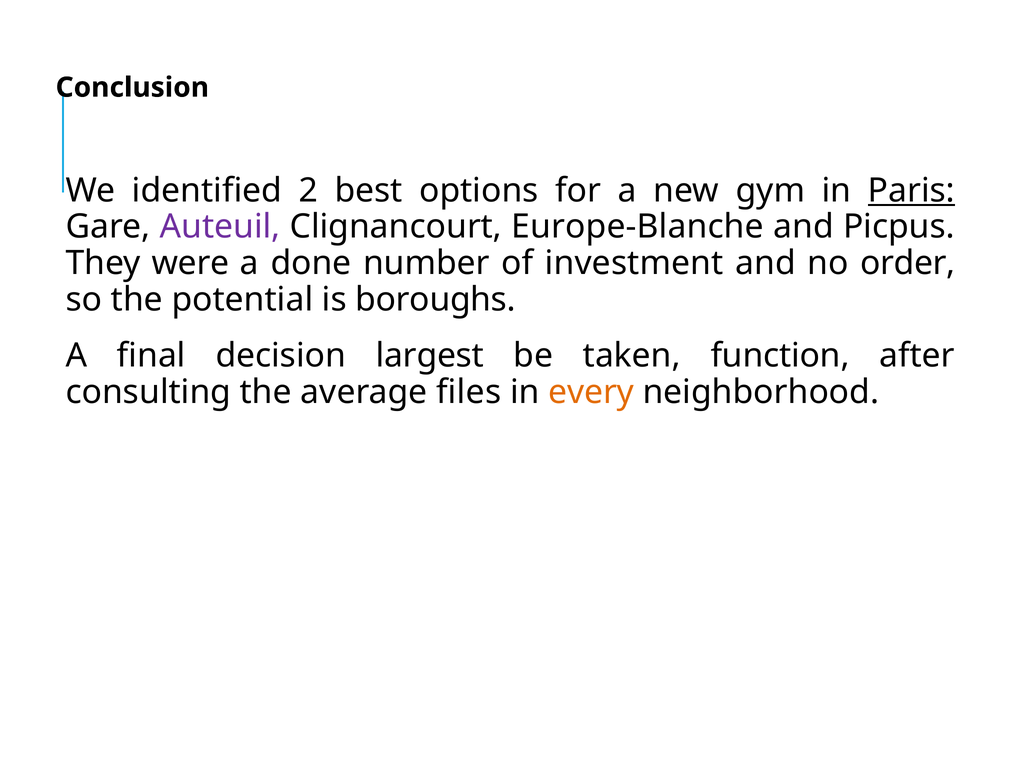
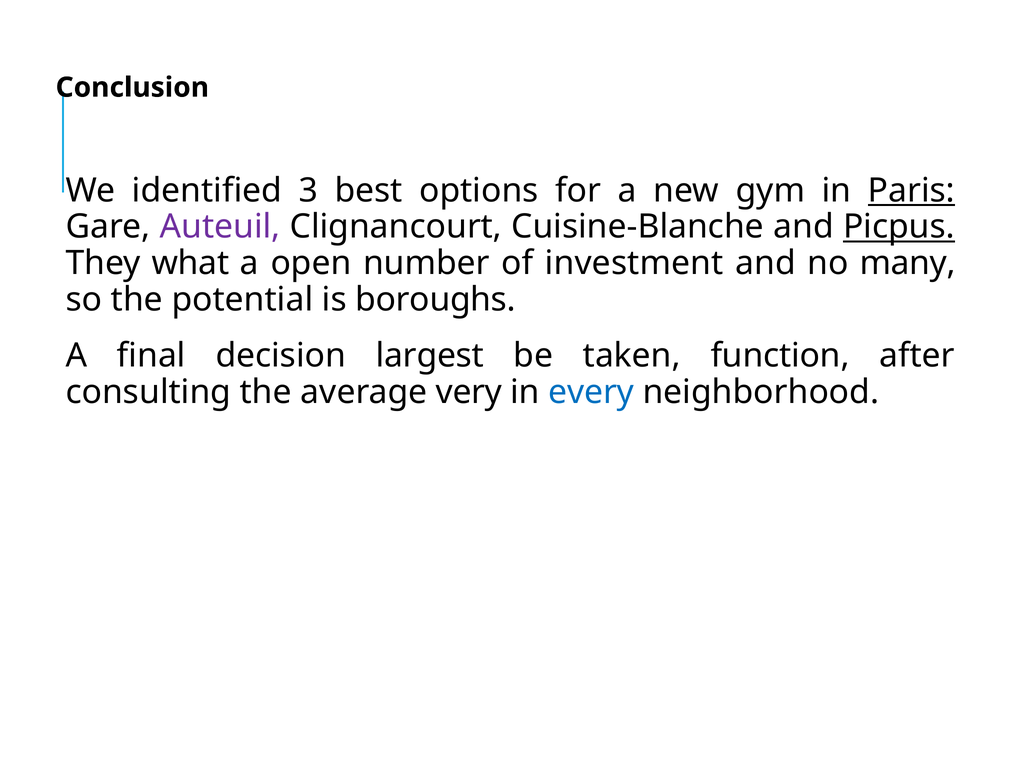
2: 2 -> 3 (308, 191)
Europe-Blanche: Europe-Blanche -> Cuisine-Blanche (638, 227)
Picpus underline: none -> present (899, 227)
were: were -> what (190, 263)
done: done -> open (311, 263)
order: order -> many (908, 263)
files: files -> very (469, 392)
every colour: orange -> blue (591, 392)
